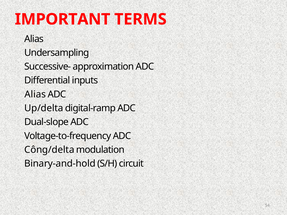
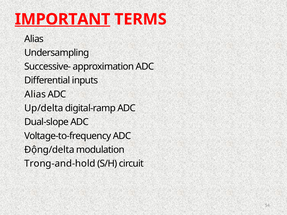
IMPORTANT underline: none -> present (63, 19)
Công/delta: Công/delta -> Động/delta (49, 150)
Binary-and-hold: Binary-and-hold -> Trong-and-hold (60, 164)
